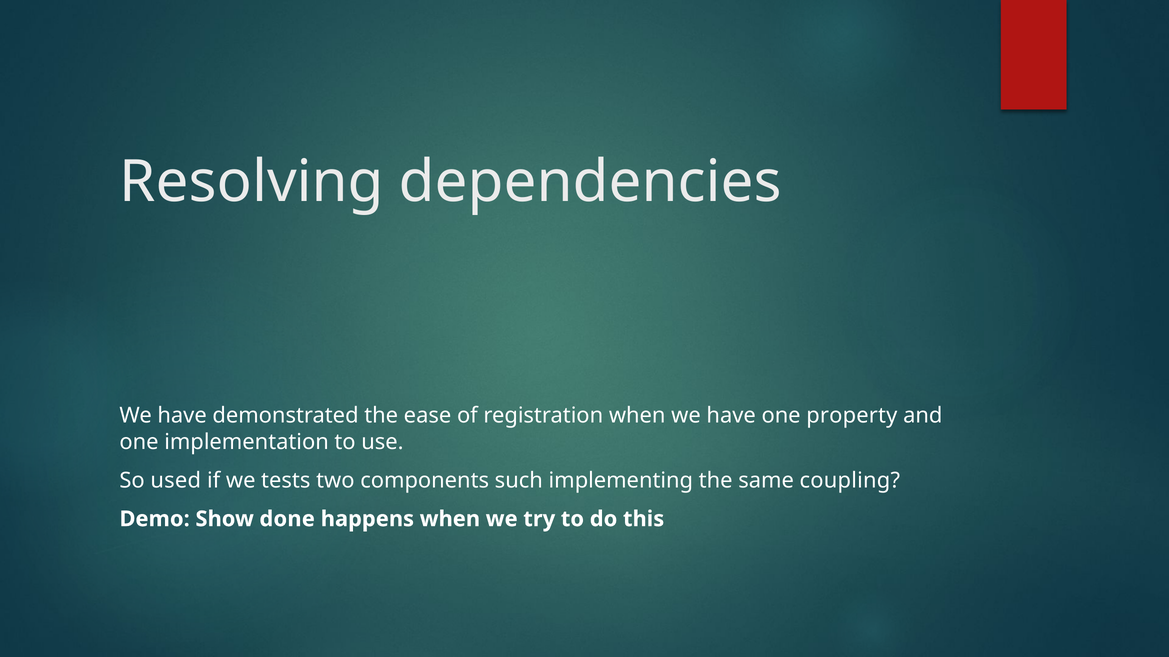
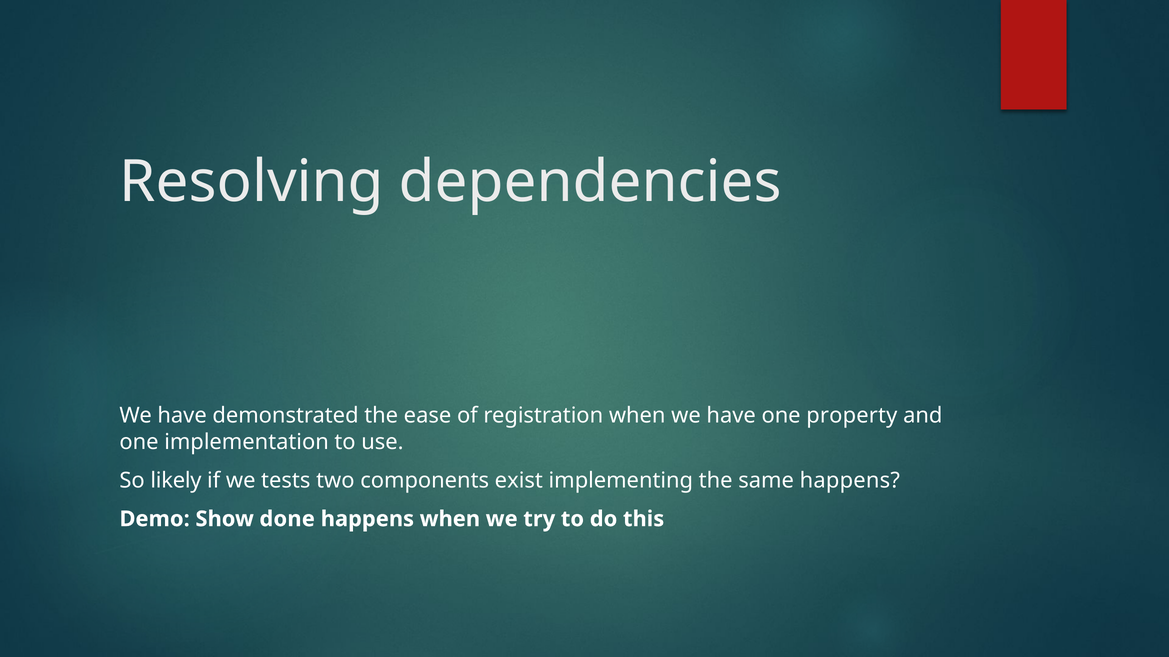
used: used -> likely (176, 481)
such: such -> exist (519, 481)
same coupling: coupling -> happens (850, 481)
